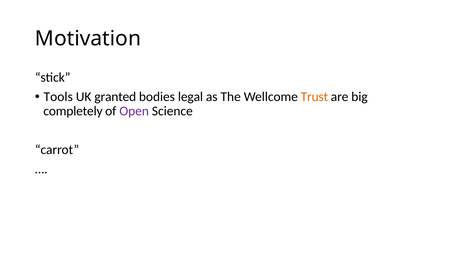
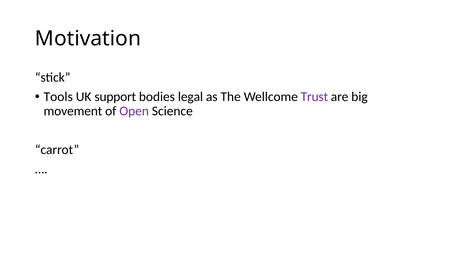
granted: granted -> support (115, 97)
Trust colour: orange -> purple (314, 97)
completely: completely -> movement (73, 111)
